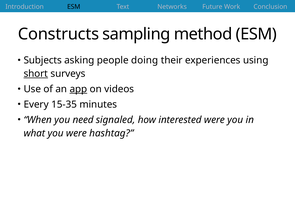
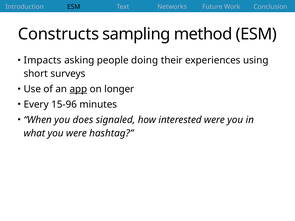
Subjects: Subjects -> Impacts (43, 60)
short underline: present -> none (36, 74)
videos: videos -> longer (119, 89)
15-35: 15-35 -> 15-96 (64, 105)
need: need -> does (83, 120)
